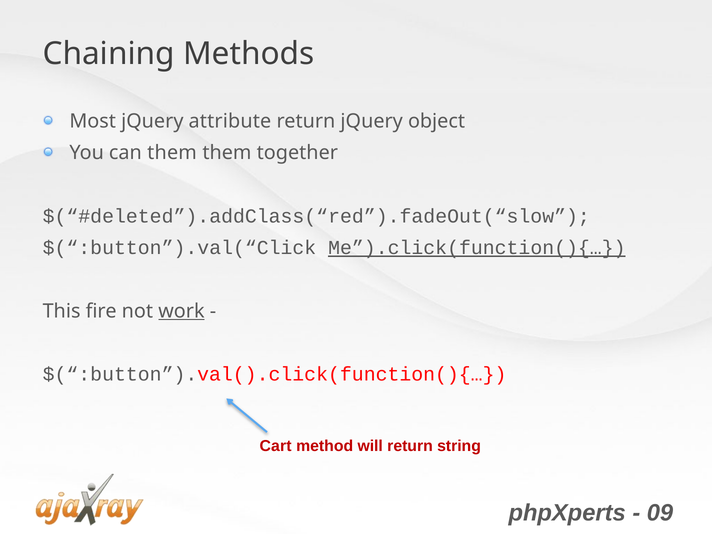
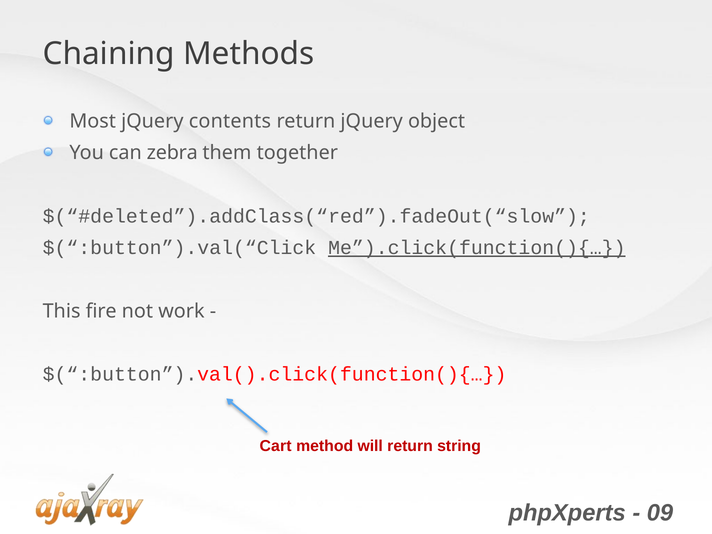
attribute: attribute -> contents (230, 121)
can them: them -> zebra (172, 153)
work underline: present -> none (181, 311)
